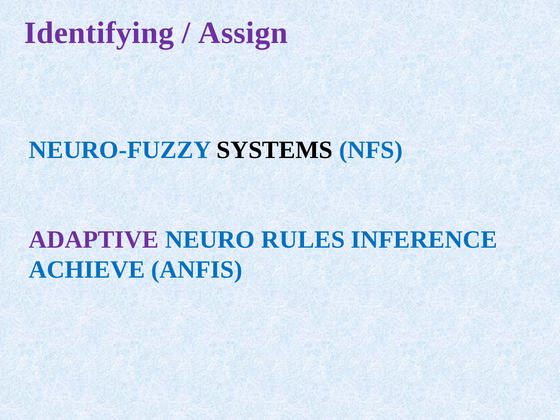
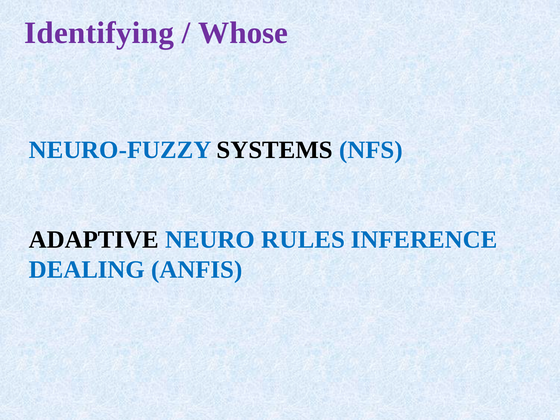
Assign: Assign -> Whose (243, 33)
ADAPTIVE colour: purple -> black (94, 240)
ACHIEVE: ACHIEVE -> DEALING (87, 270)
